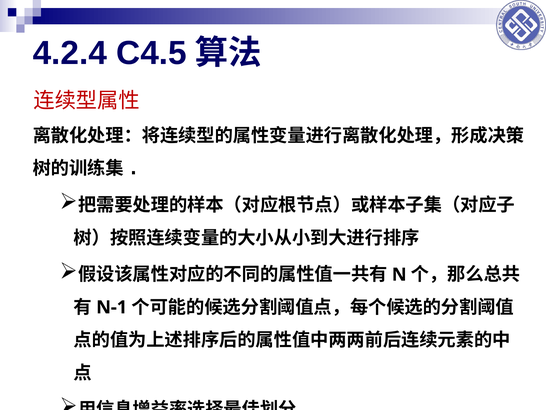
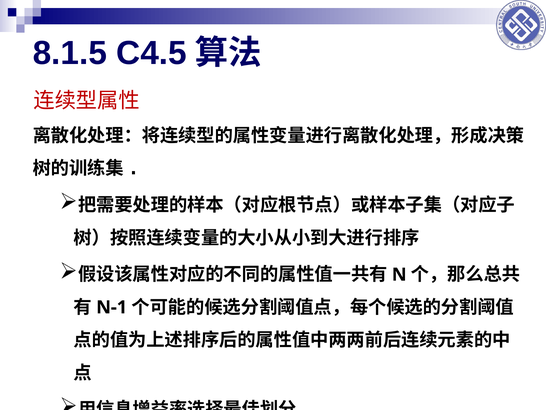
4.2.4: 4.2.4 -> 8.1.5 (70, 53)
